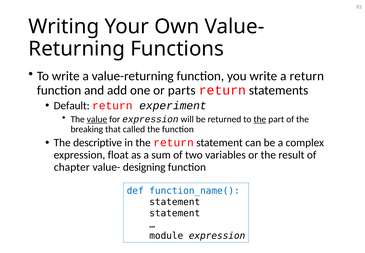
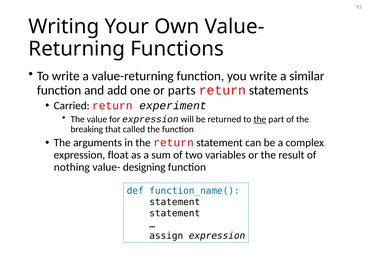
a return: return -> similar (307, 76)
Default: Default -> Carried (72, 106)
value underline: present -> none (97, 119)
descriptive: descriptive -> arguments (98, 143)
chapter: chapter -> nothing (72, 167)
module: module -> assign (166, 235)
